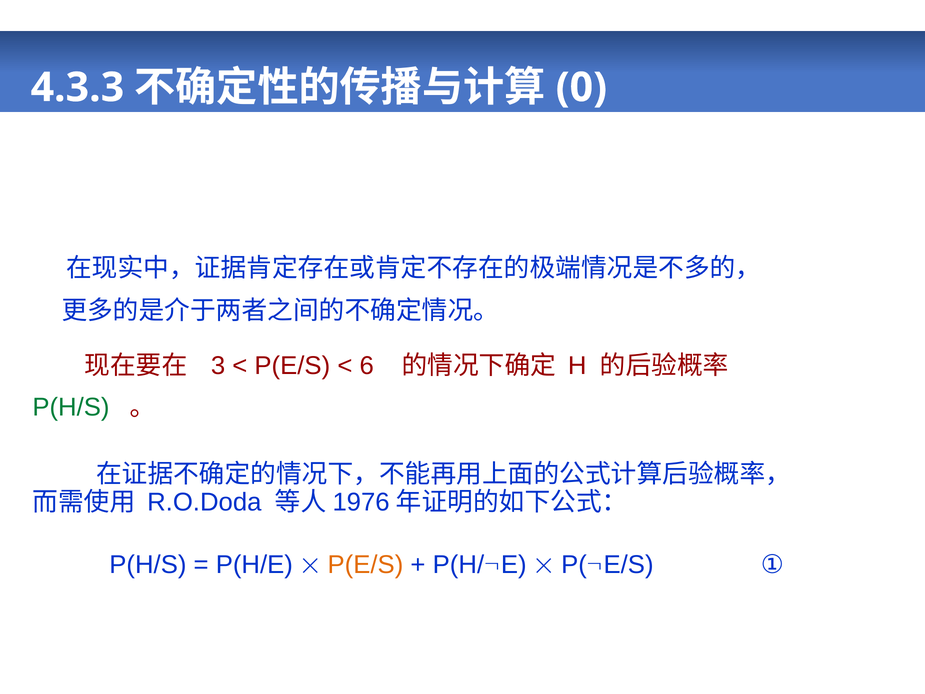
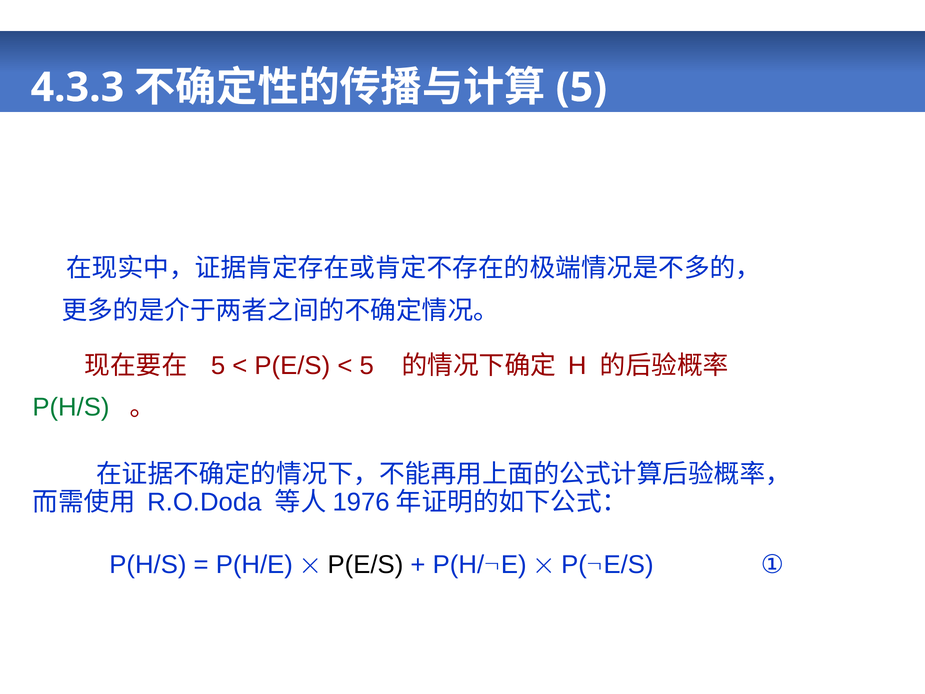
0: 0 -> 5 (581, 87)
3: 3 -> 5 (218, 366)
6: 6 -> 5 (367, 366)
P(E/S colour: orange -> black (365, 565)
